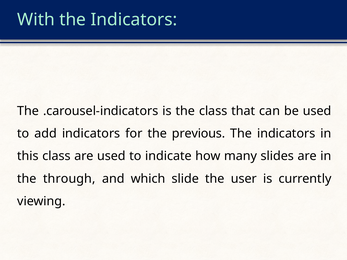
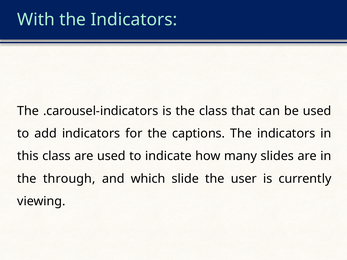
previous: previous -> captions (199, 134)
